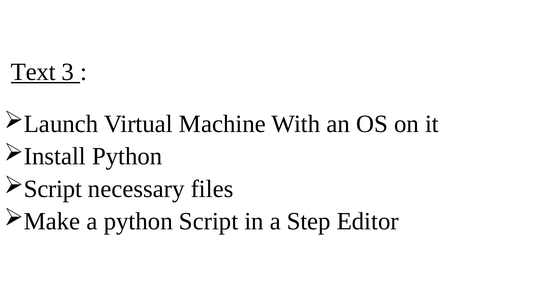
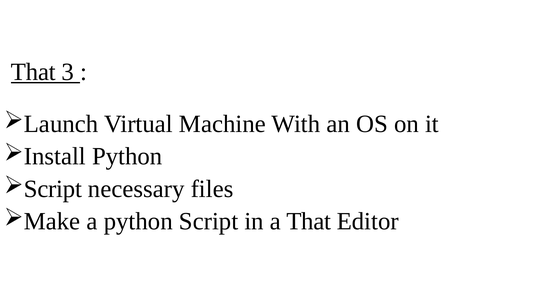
Text: Text -> That (33, 72)
a Step: Step -> That (309, 221)
